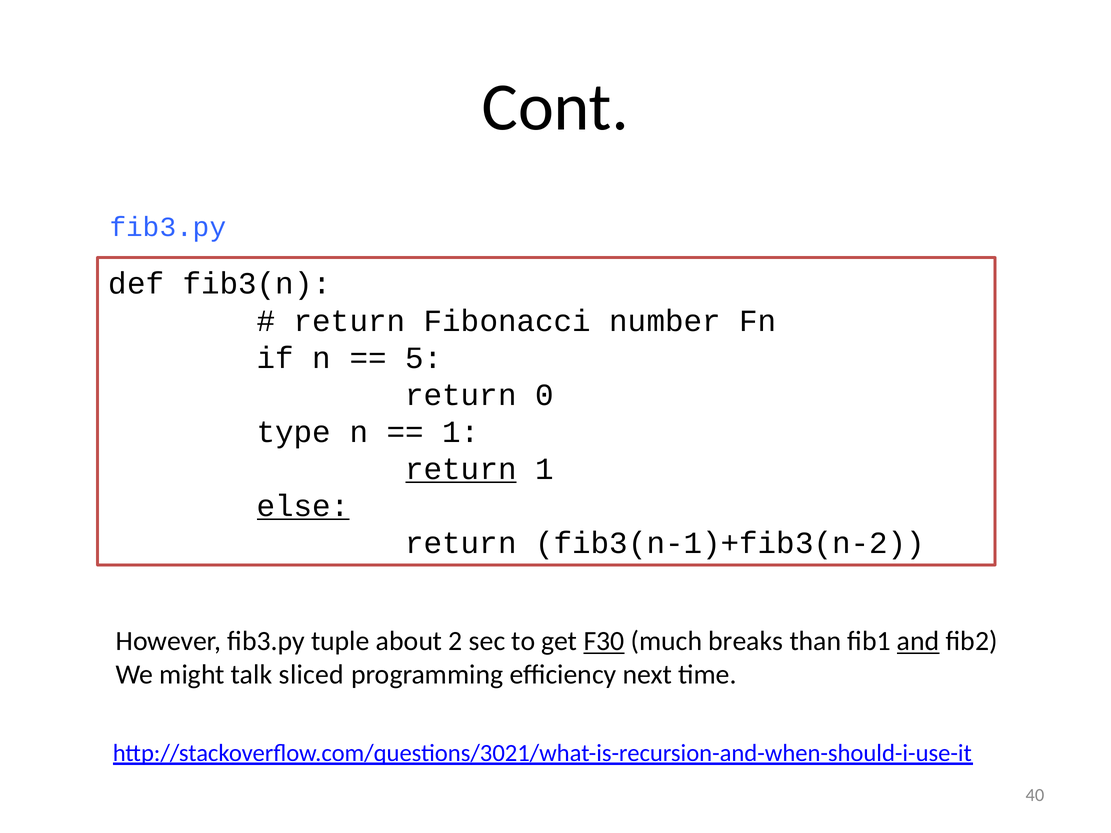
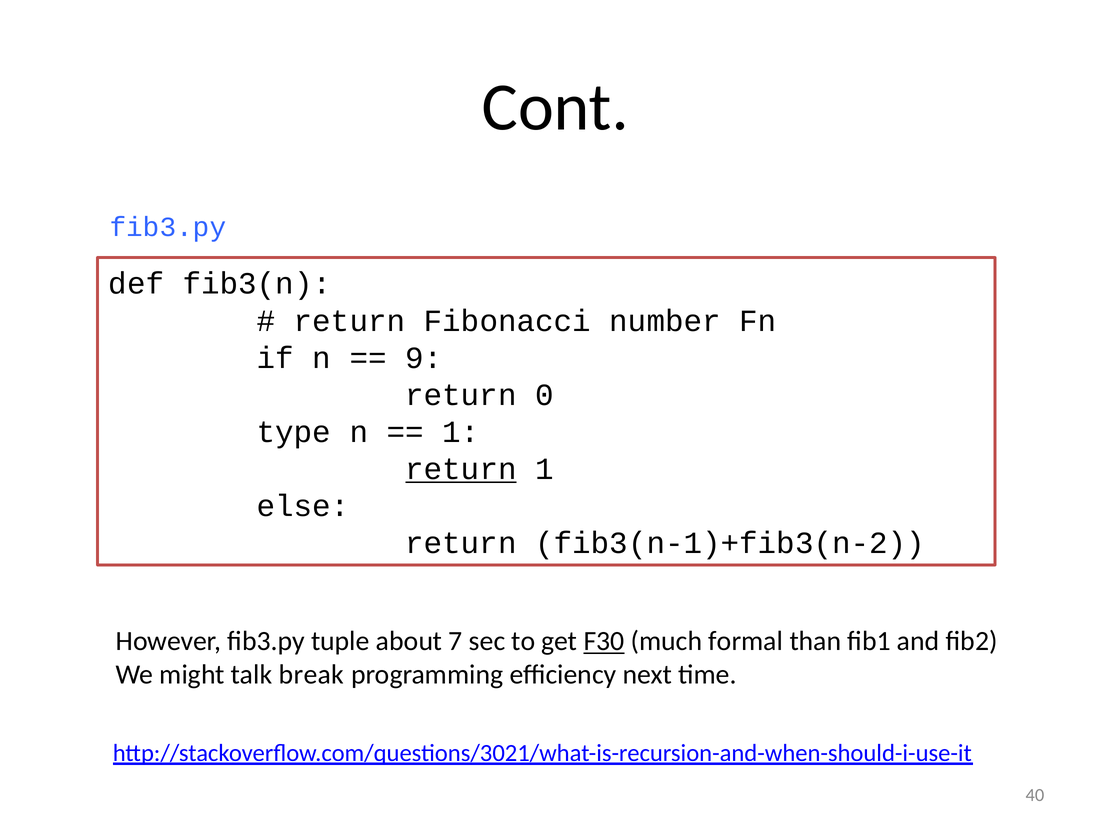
5: 5 -> 9 (424, 358)
else underline: present -> none (303, 506)
2: 2 -> 7 (456, 641)
breaks: breaks -> formal (746, 641)
and underline: present -> none (918, 641)
sliced: sliced -> break (311, 675)
